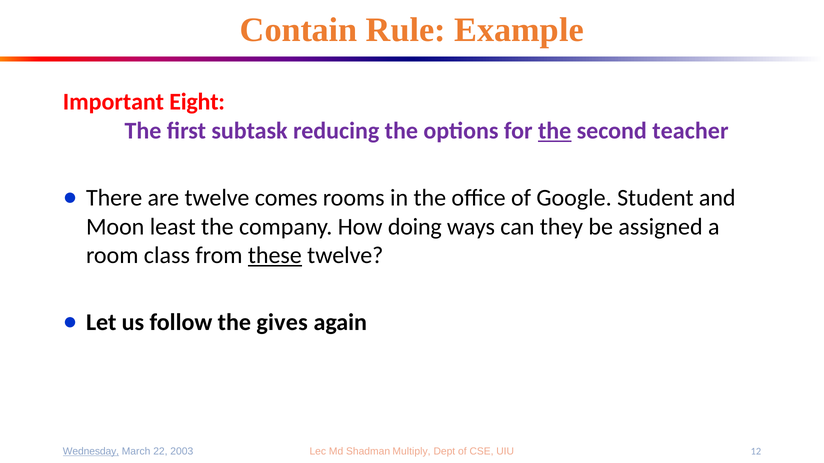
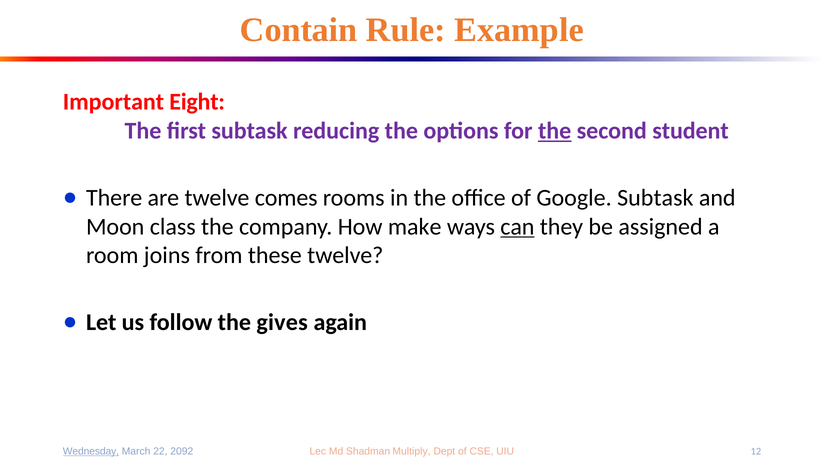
teacher: teacher -> student (691, 131)
Google Student: Student -> Subtask (655, 198)
least: least -> class (173, 227)
doing: doing -> make (415, 227)
can underline: none -> present (517, 227)
class: class -> joins (167, 256)
these underline: present -> none (275, 256)
2003: 2003 -> 2092 (182, 452)
